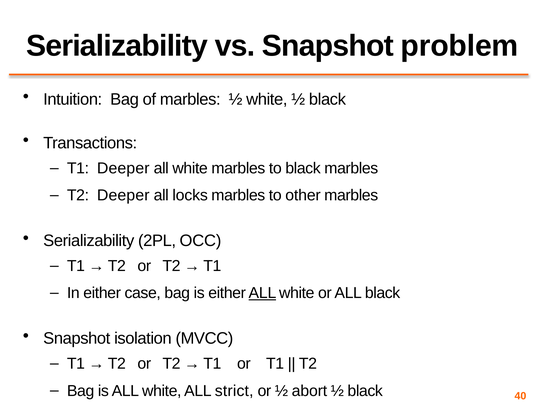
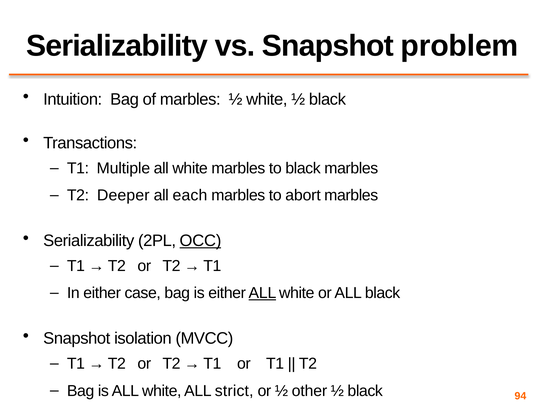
T1 Deeper: Deeper -> Multiple (123, 168)
locks: locks -> each (190, 195)
other: other -> abort (303, 195)
OCC underline: none -> present (200, 240)
abort: abort -> other (309, 390)
40: 40 -> 94 (520, 395)
